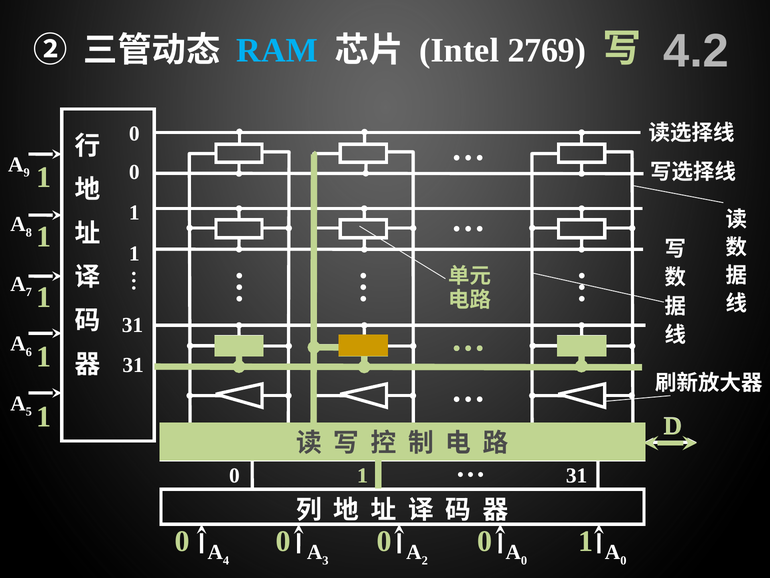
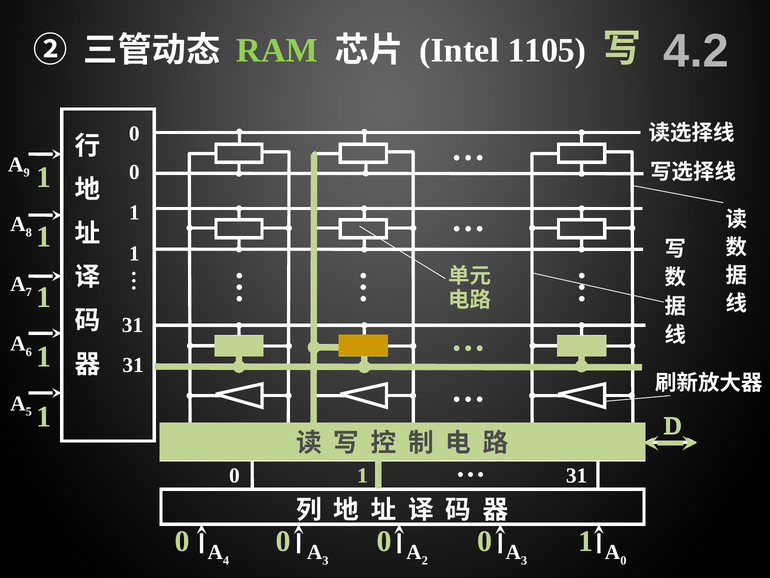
RAM colour: light blue -> light green (277, 50)
2769: 2769 -> 1105 (547, 50)
0: 0 -> 3 (524, 560)
